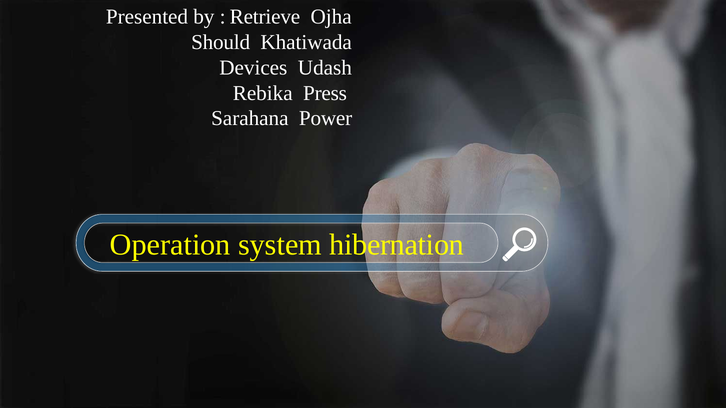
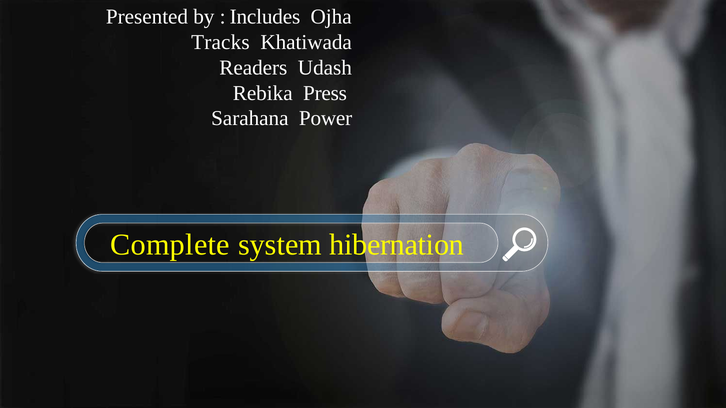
Retrieve: Retrieve -> Includes (265, 17)
Should: Should -> Tracks (220, 42)
Devices: Devices -> Readers (253, 68)
Operation: Operation -> Complete (170, 245)
